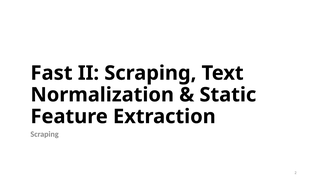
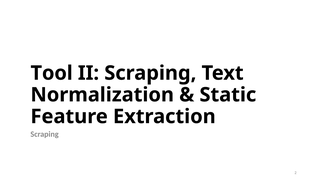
Fast: Fast -> Tool (52, 73)
